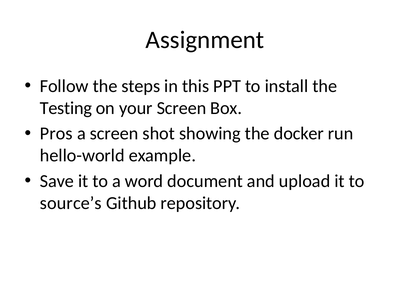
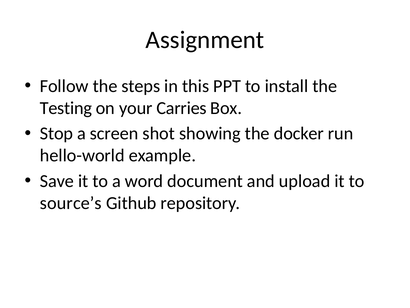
your Screen: Screen -> Carries (182, 108)
Pros: Pros -> Stop (57, 133)
